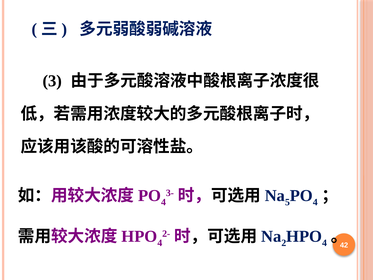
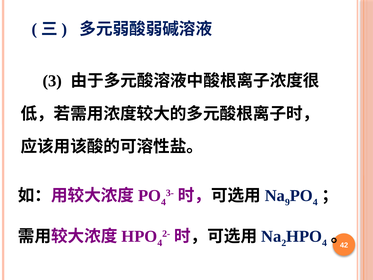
5: 5 -> 9 (287, 202)
